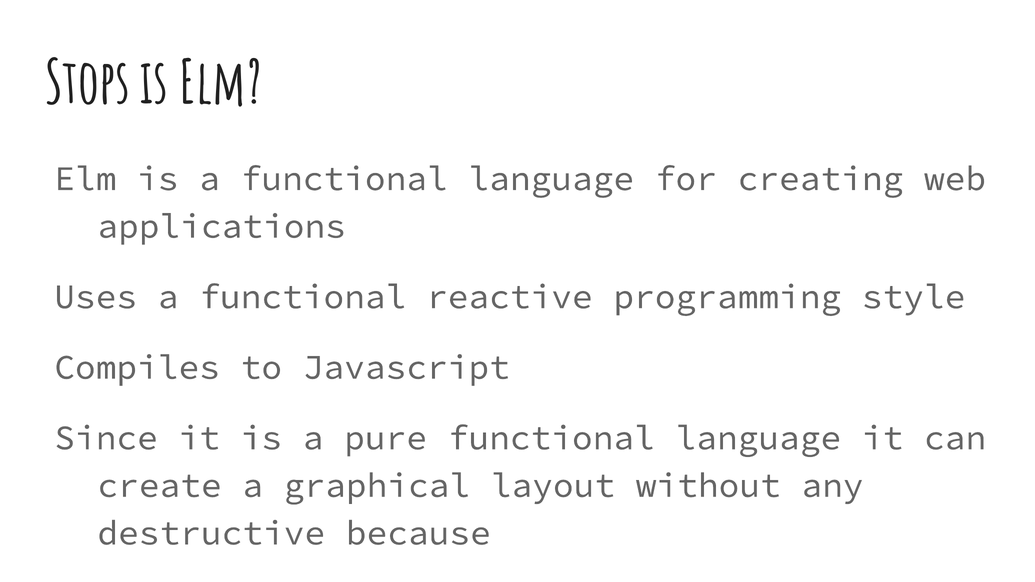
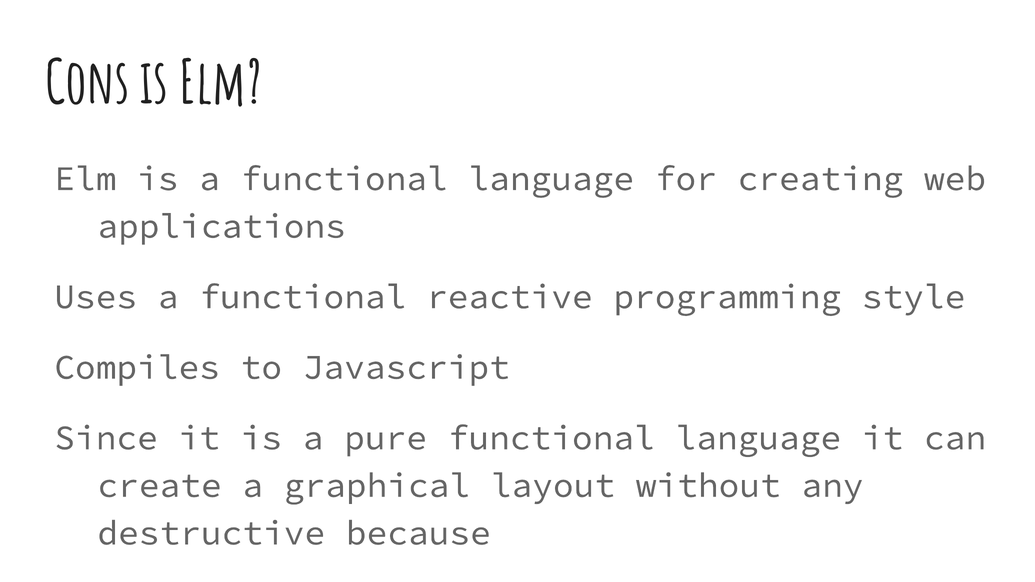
Stops: Stops -> Cons (88, 84)
